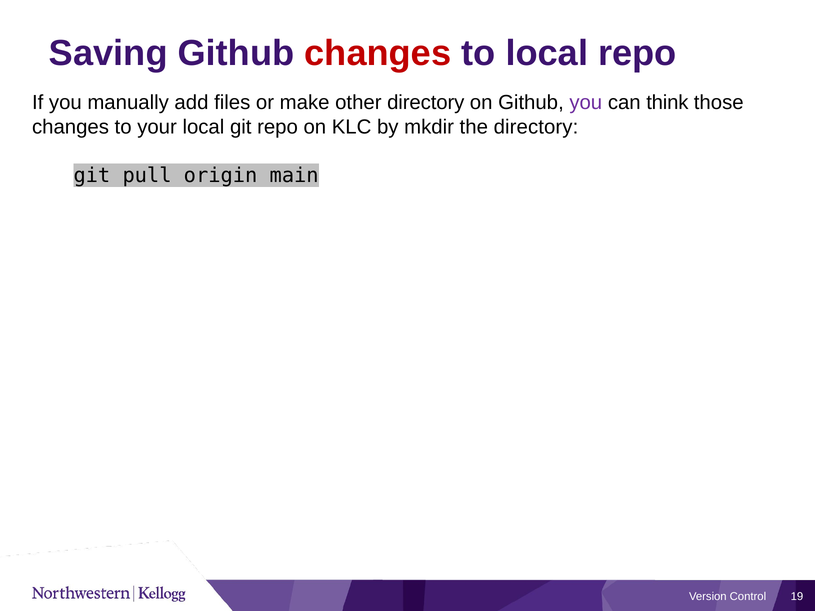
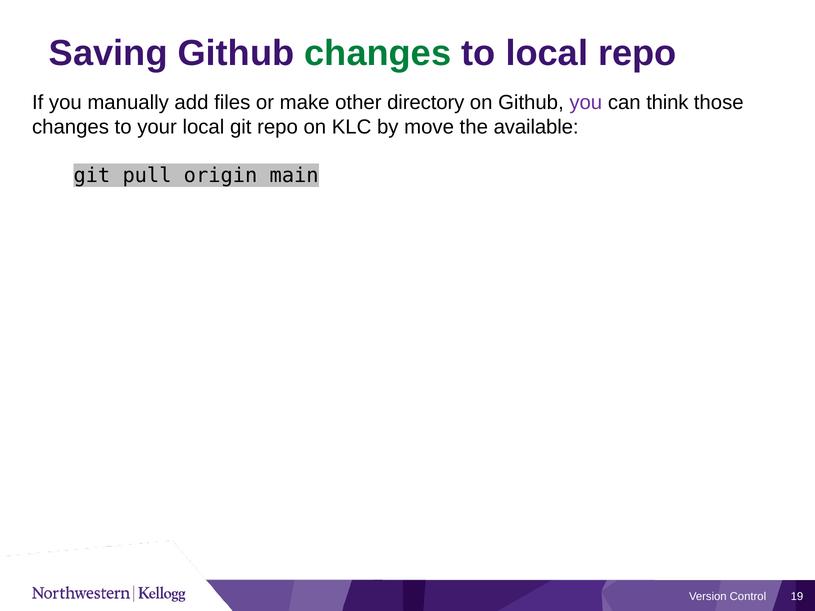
changes colour: red -> green (378, 53)
mkdir: mkdir -> move (429, 127)
the directory: directory -> available (536, 127)
